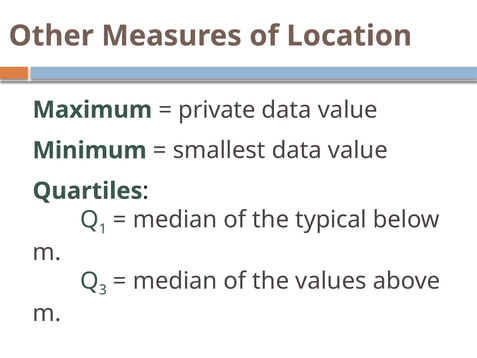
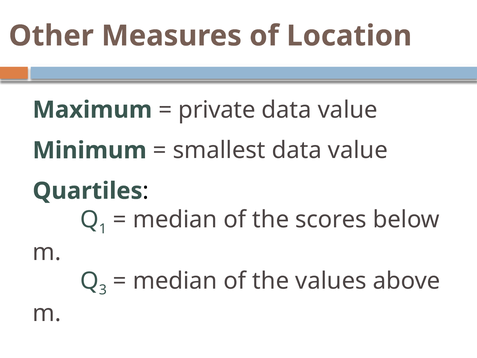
typical: typical -> scores (331, 219)
